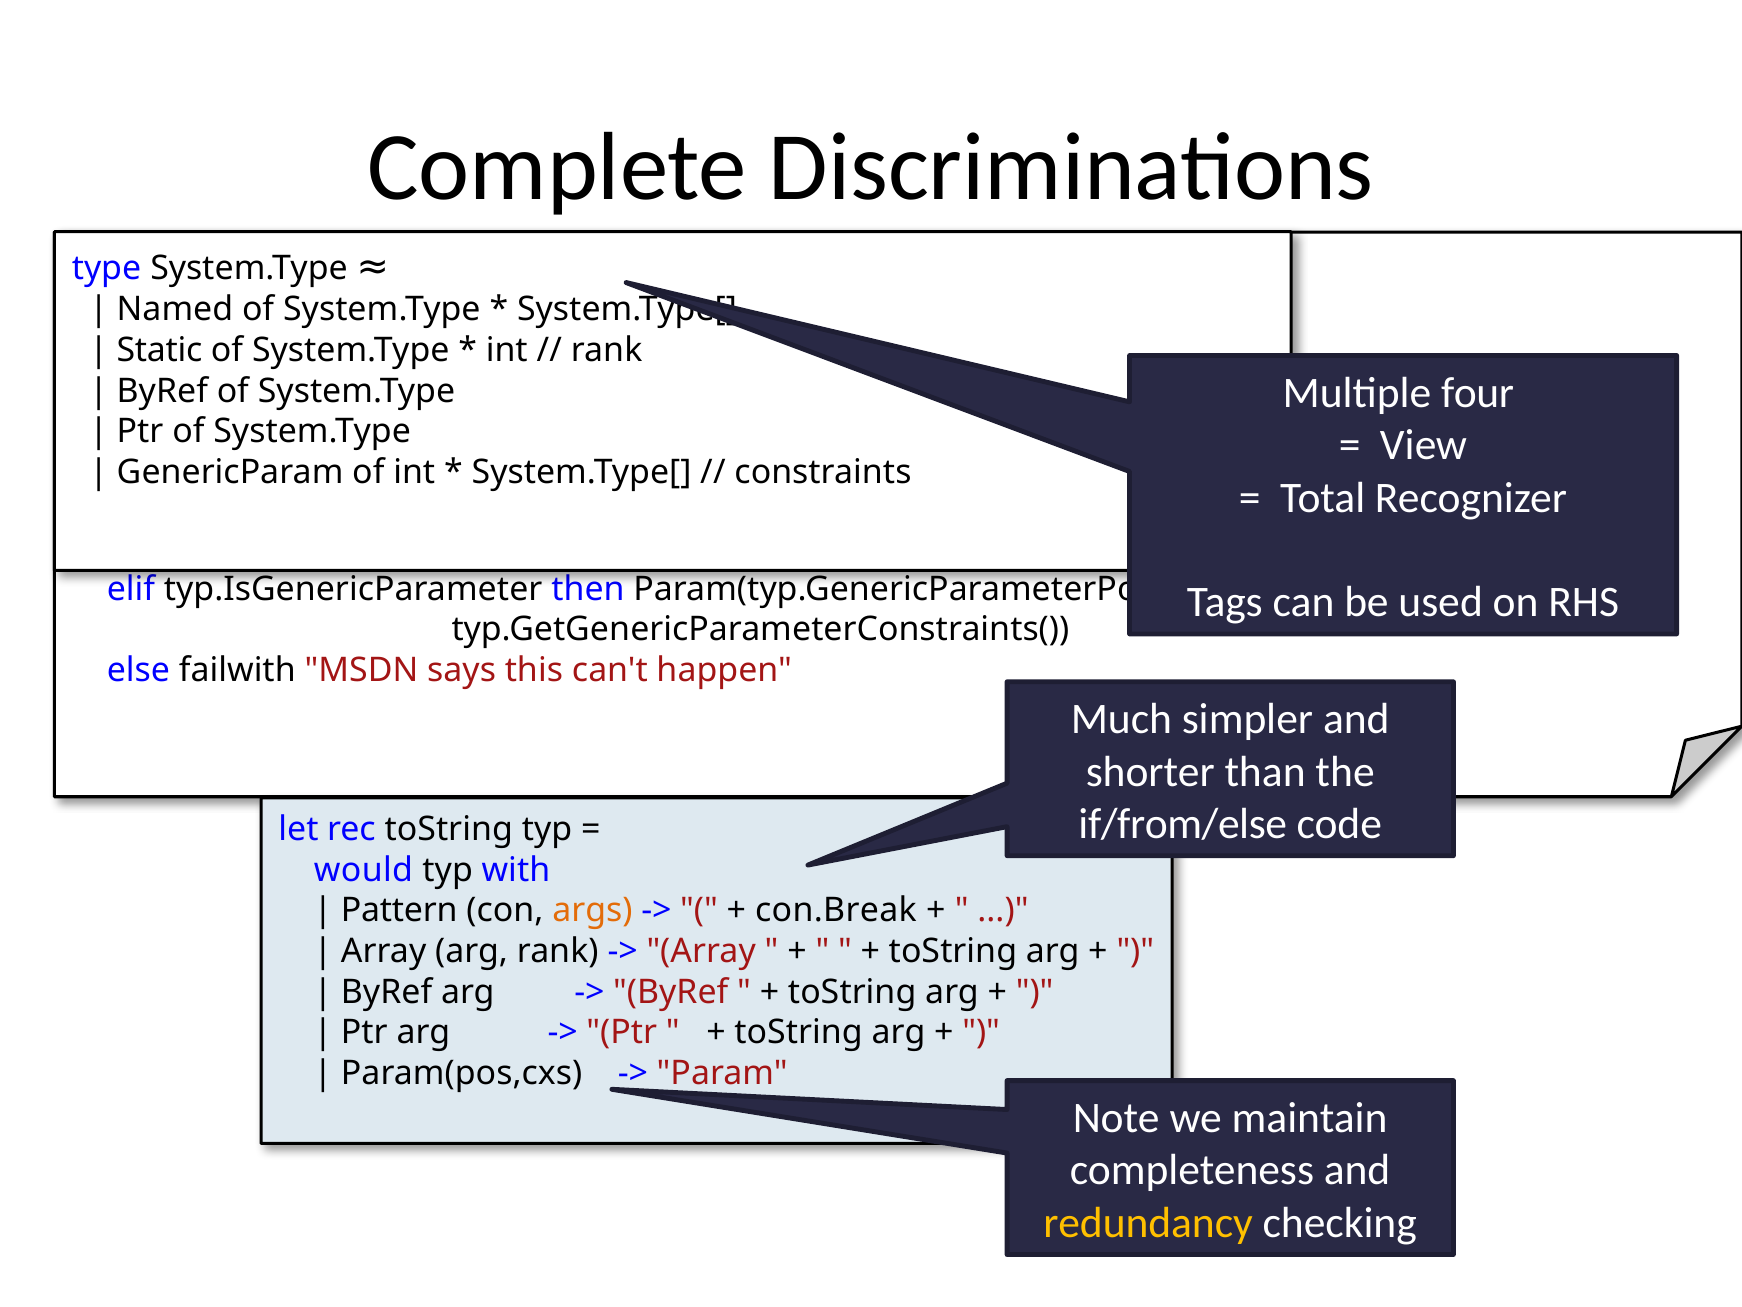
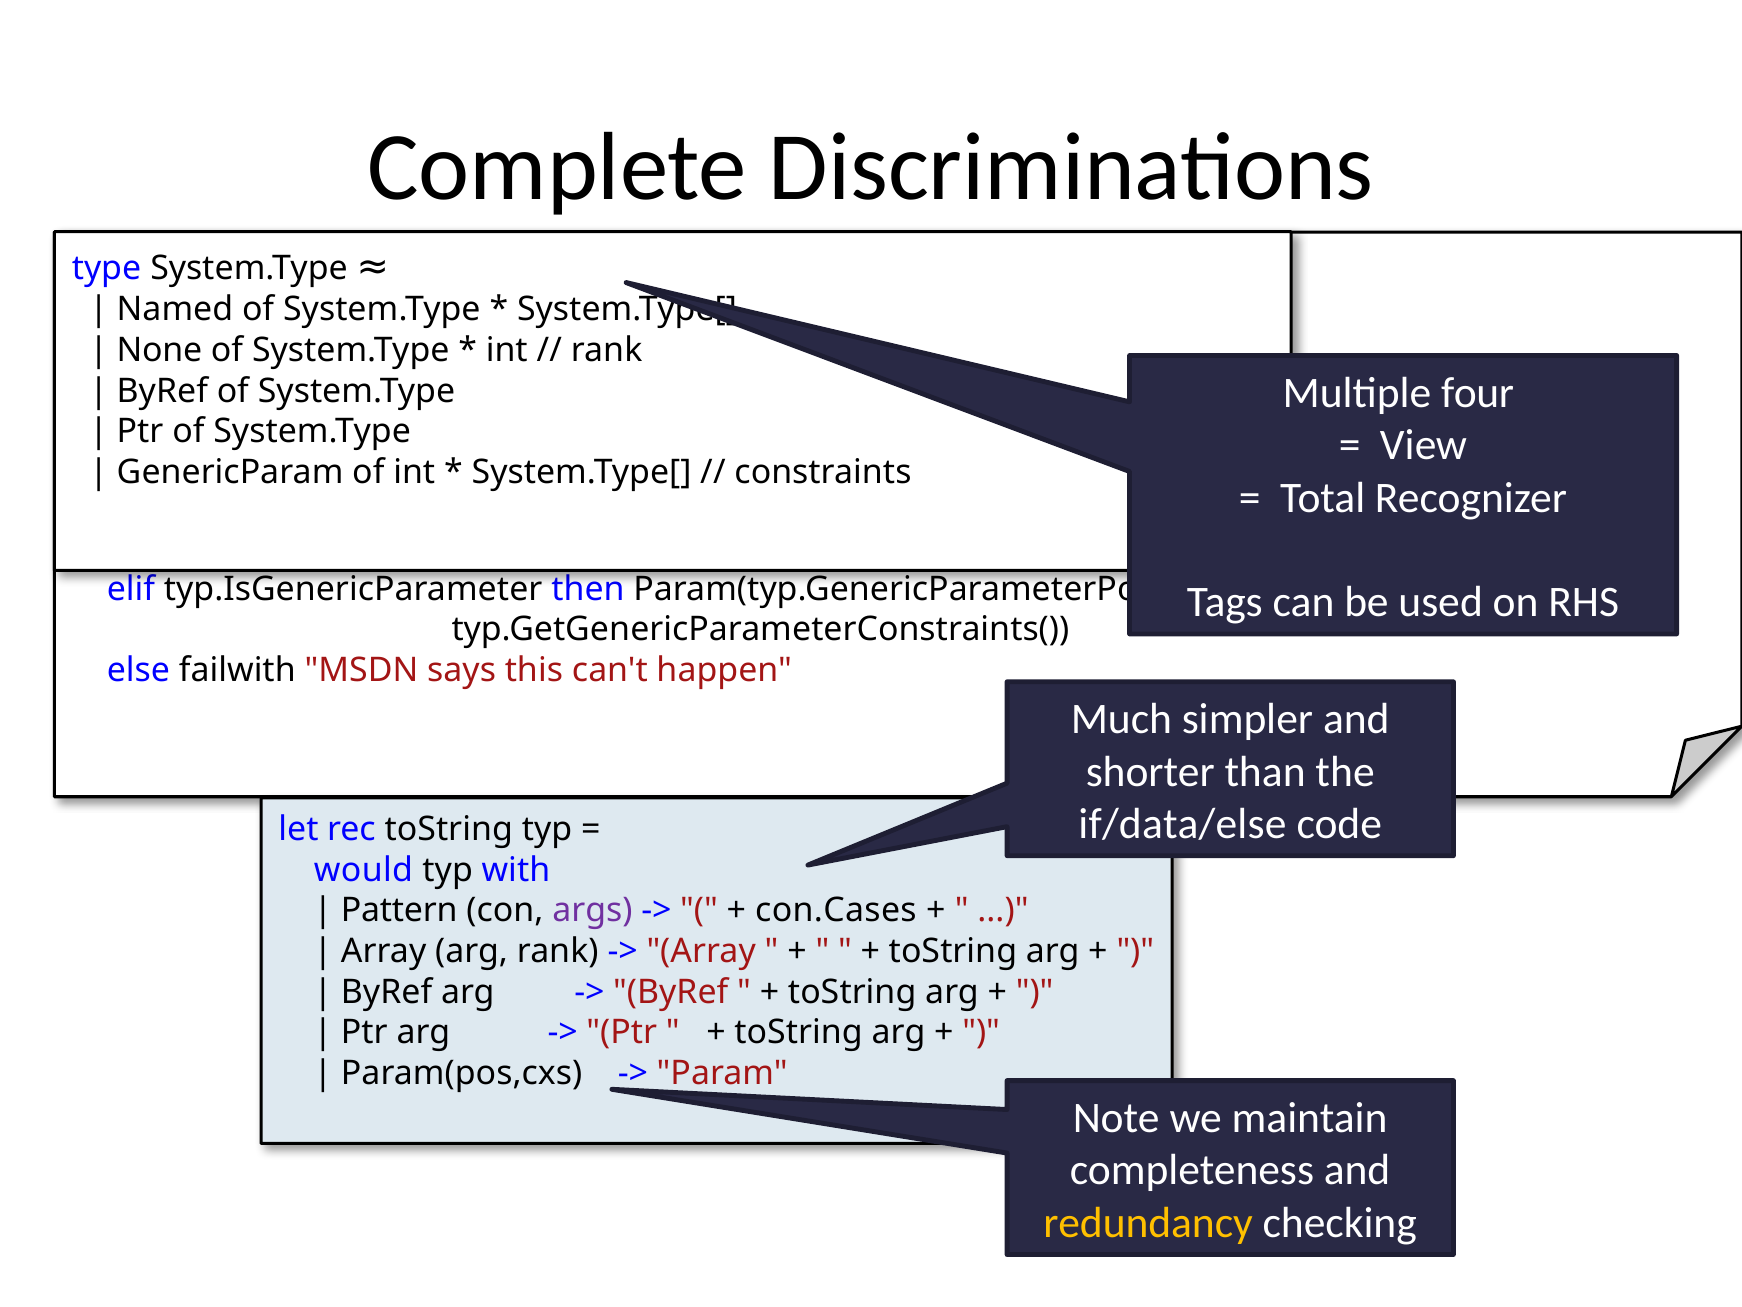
Static: Static -> None (159, 350)
if/from/else: if/from/else -> if/data/else (1182, 824)
args colour: orange -> purple (592, 910)
con.Break: con.Break -> con.Cases (836, 910)
